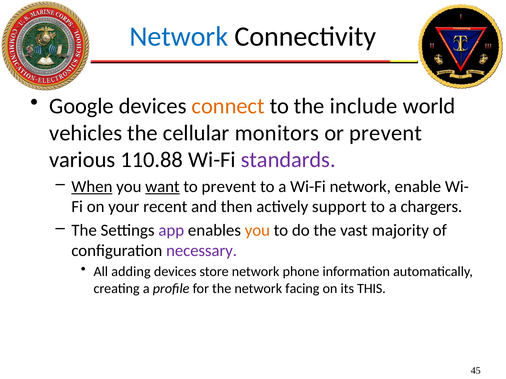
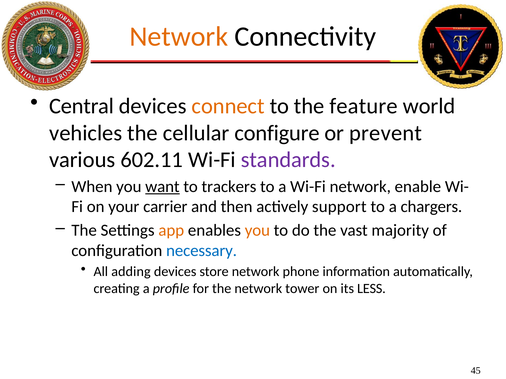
Network colour: blue -> orange (179, 37)
Google: Google -> Central (82, 106)
include: include -> feature (364, 106)
monitors: monitors -> configure (277, 133)
110.88: 110.88 -> 602.11 (152, 160)
When underline: present -> none (92, 187)
to prevent: prevent -> trackers (229, 187)
recent: recent -> carrier (165, 207)
app colour: purple -> orange (171, 231)
necessary colour: purple -> blue (202, 251)
facing: facing -> tower (302, 289)
THIS: THIS -> LESS (371, 289)
